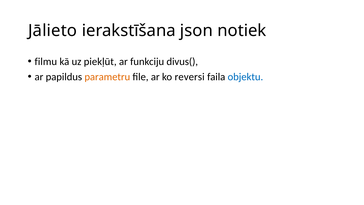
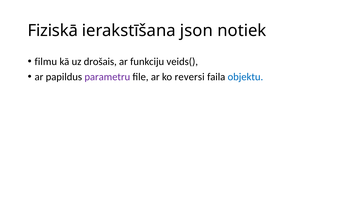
Jālieto: Jālieto -> Fiziskā (53, 31)
piekļūt: piekļūt -> drošais (100, 62)
divus(: divus( -> veids( (182, 62)
parametru colour: orange -> purple (107, 77)
